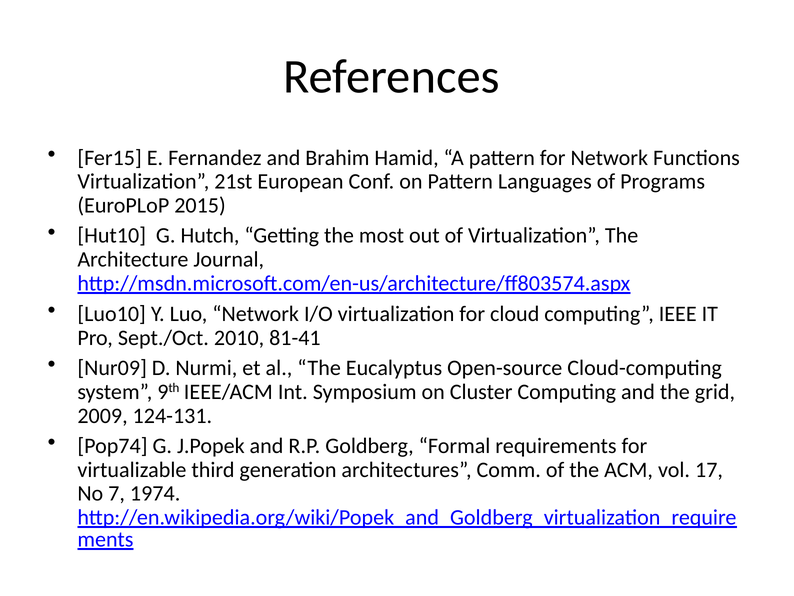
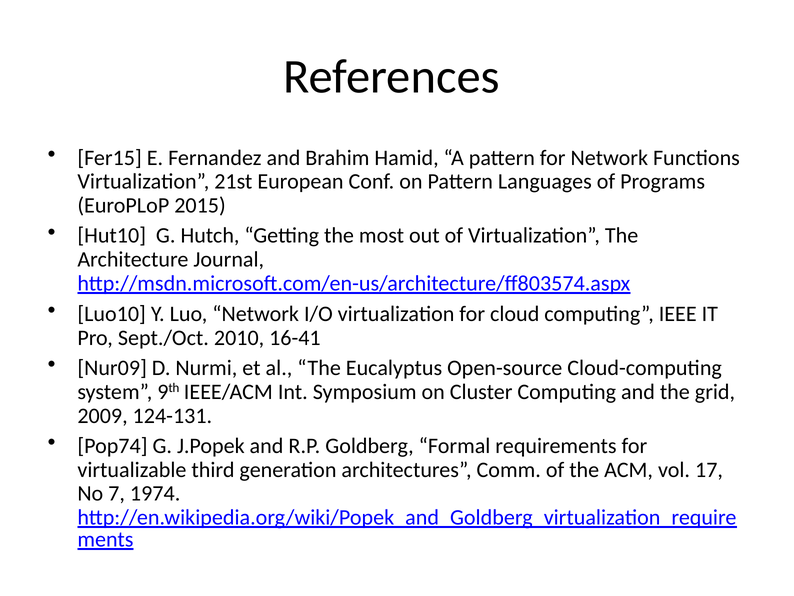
81-41: 81-41 -> 16-41 (295, 338)
